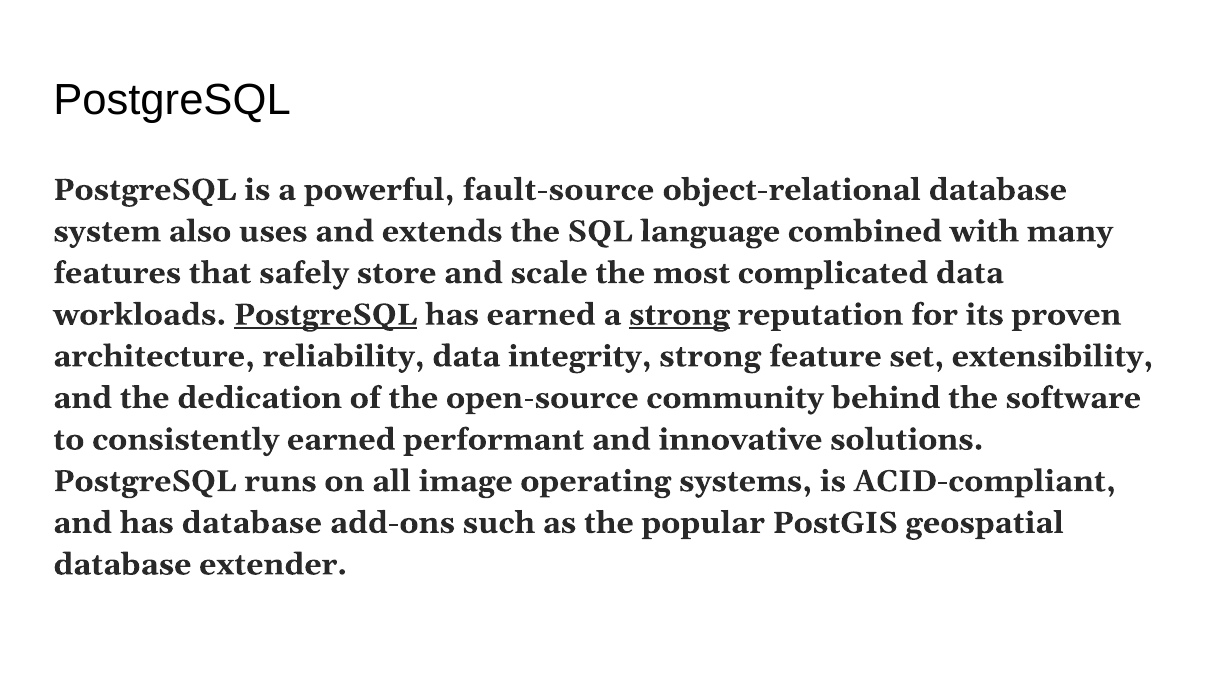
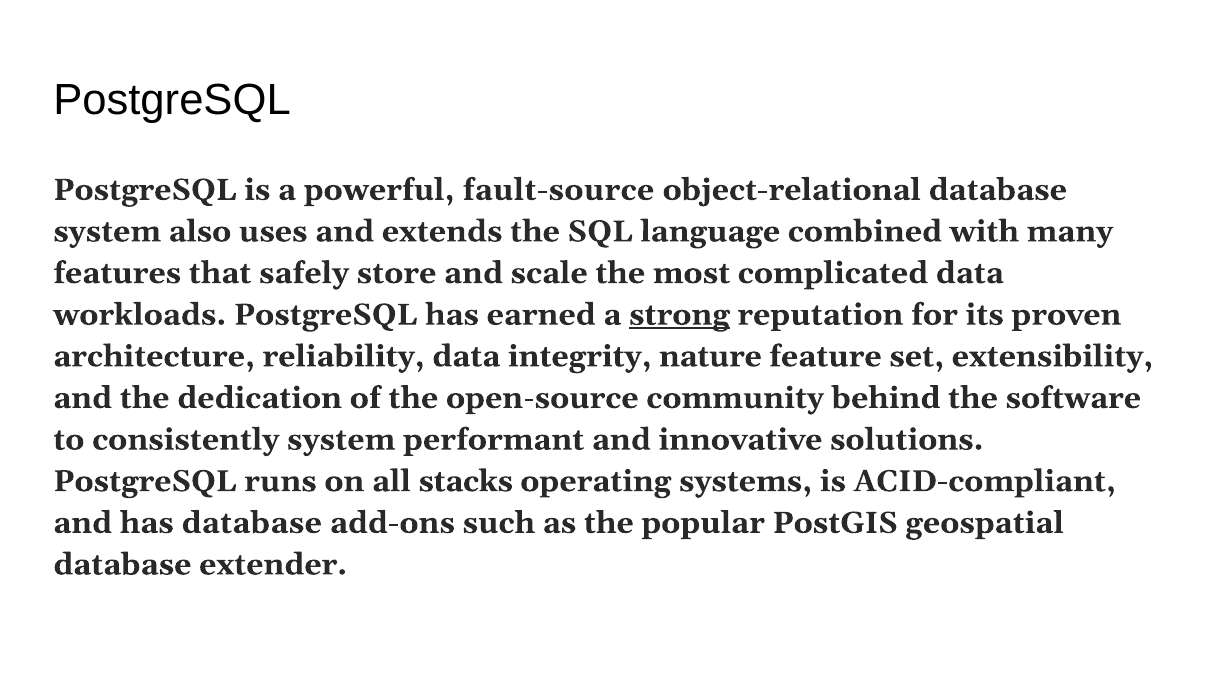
PostgreSQL underline: present -> none (326, 315)
integrity strong: strong -> nature (710, 357)
consistently earned: earned -> system (341, 440)
image: image -> stacks (466, 482)
